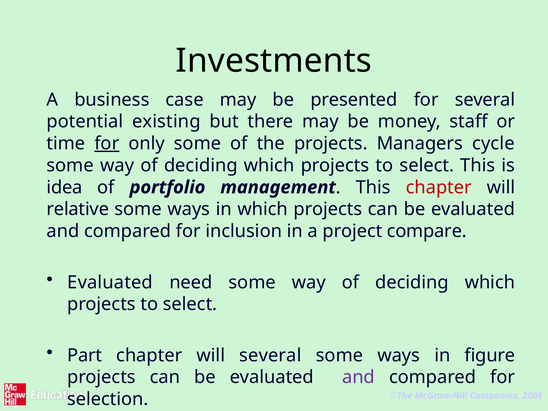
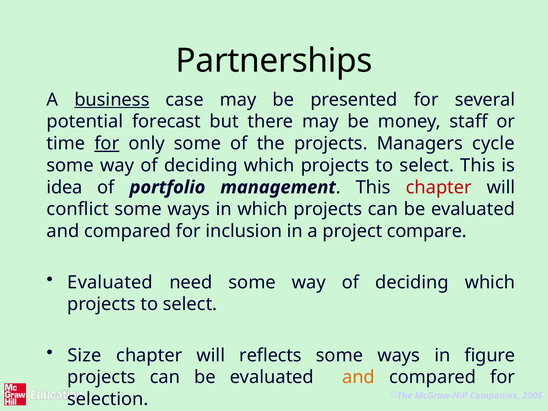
Investments: Investments -> Partnerships (274, 61)
business underline: none -> present (112, 100)
existing: existing -> forecast (167, 122)
relative: relative -> conflict (78, 209)
Part: Part -> Size (84, 355)
will several: several -> reflects (271, 355)
and colour: purple -> orange (359, 377)
